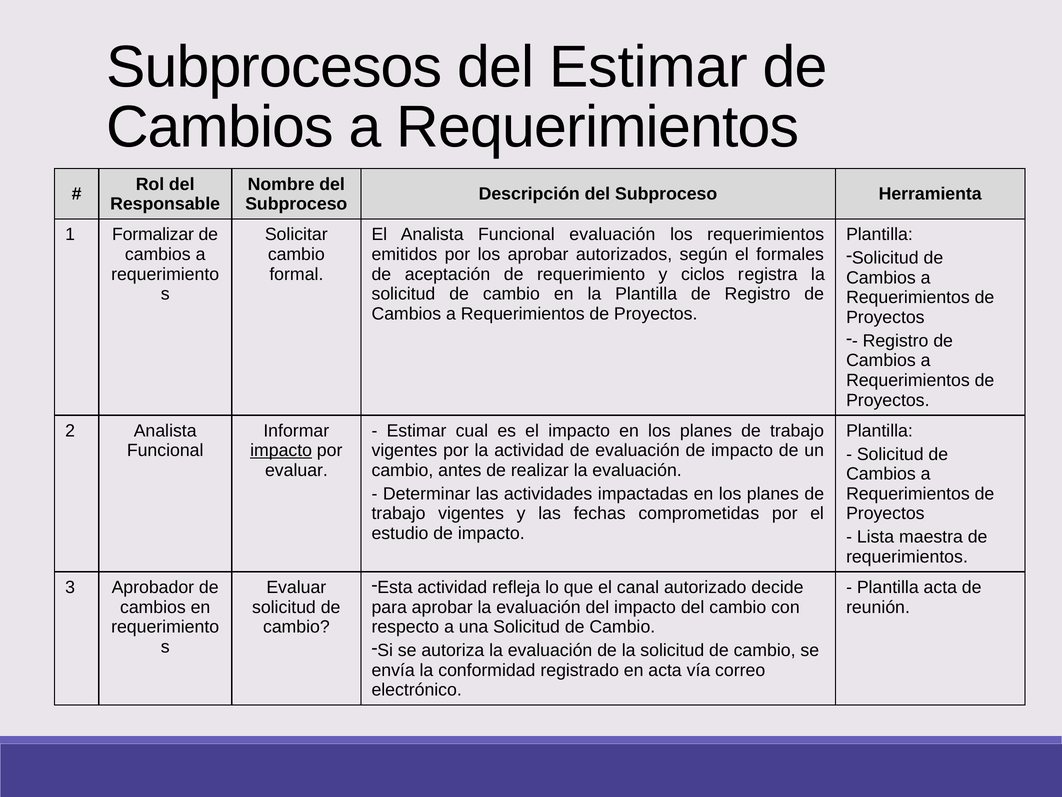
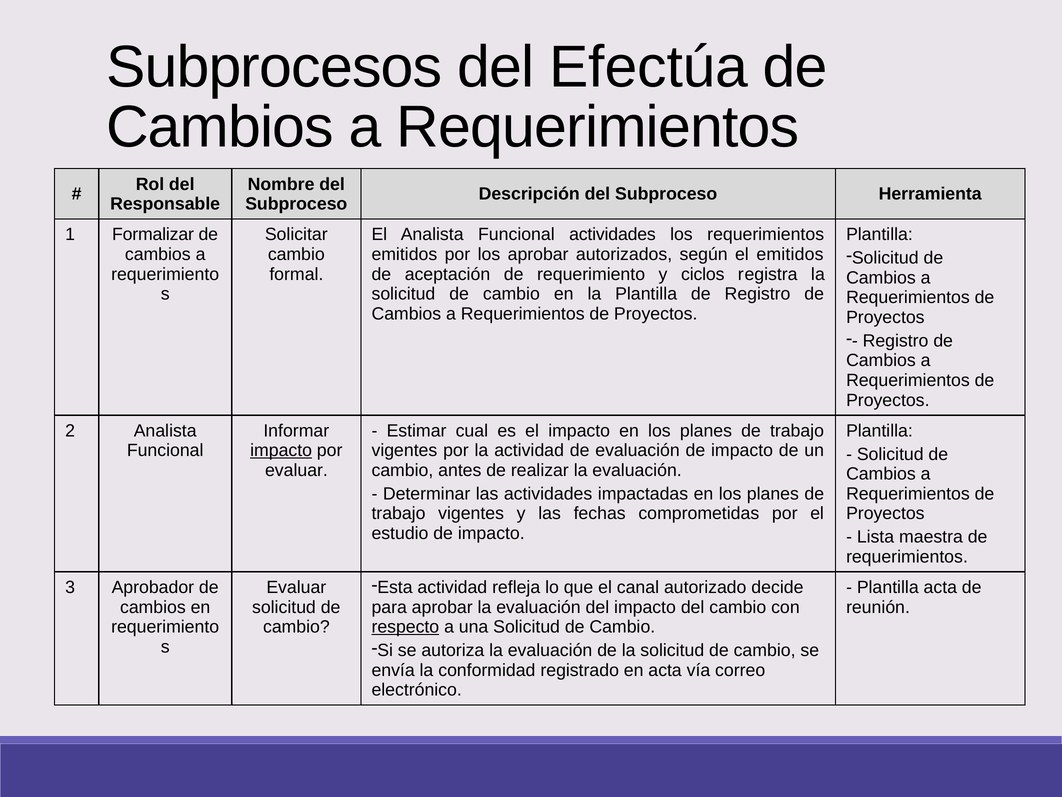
del Estimar: Estimar -> Efectúa (649, 67)
Funcional evaluación: evaluación -> actividades (612, 234)
el formales: formales -> emitidos (790, 254)
respecto underline: none -> present (405, 627)
